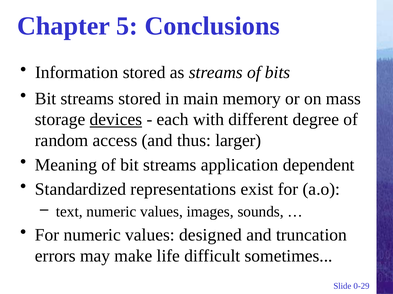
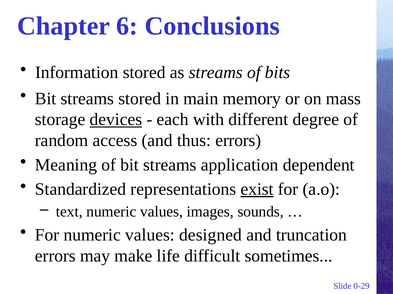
5: 5 -> 6 (127, 26)
thus larger: larger -> errors (238, 141)
exist underline: none -> present (257, 190)
